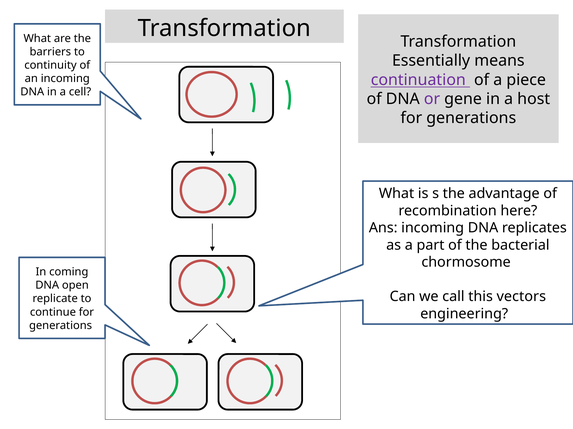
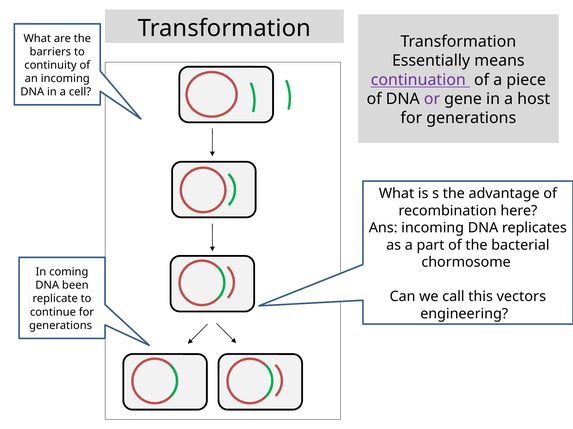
open: open -> been (75, 286)
